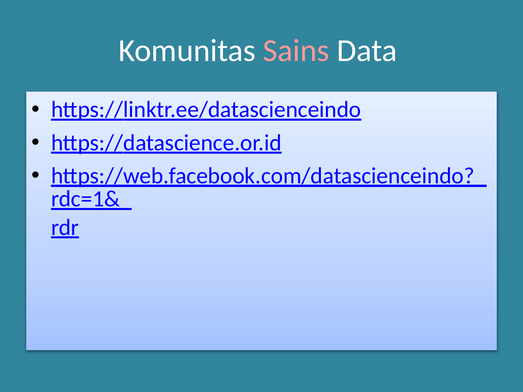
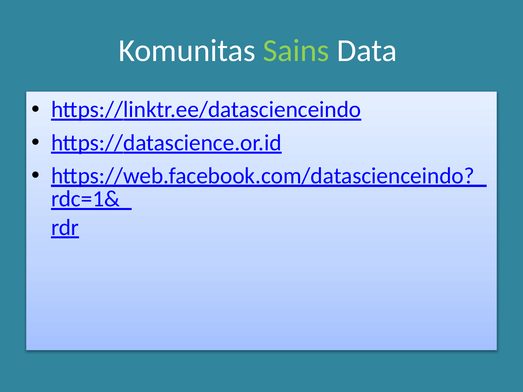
Sains colour: pink -> light green (296, 51)
